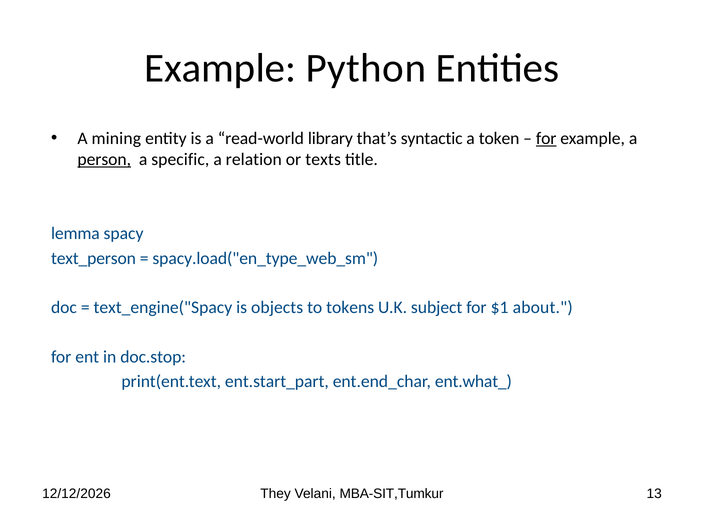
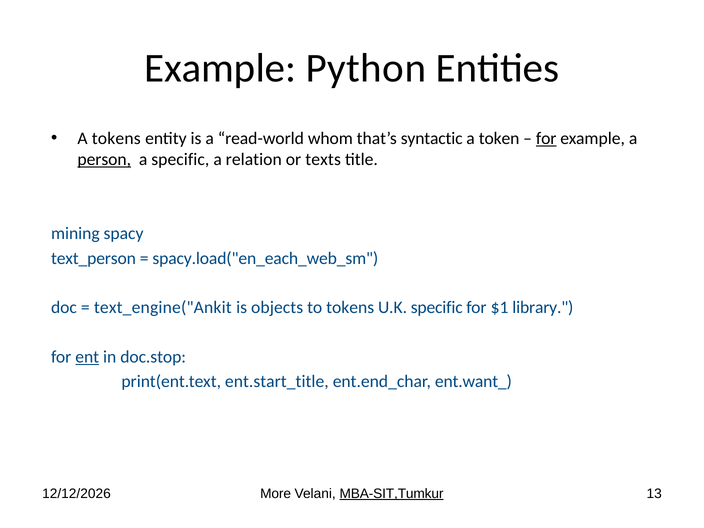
A mining: mining -> tokens (116, 139)
library: library -> whom (330, 139)
lemma: lemma -> mining (75, 234)
spacy.load("en_type_web_sm: spacy.load("en_type_web_sm -> spacy.load("en_each_web_sm (265, 258)
text_engine("Spacy: text_engine("Spacy -> text_engine("Ankit (163, 307)
U.K subject: subject -> specific (437, 307)
about: about -> library (543, 307)
ent underline: none -> present (87, 357)
ent.start_part: ent.start_part -> ent.start_title (277, 381)
ent.what_: ent.what_ -> ent.want_ (473, 381)
They: They -> More (276, 494)
MBA-SIT,Tumkur underline: none -> present (392, 494)
